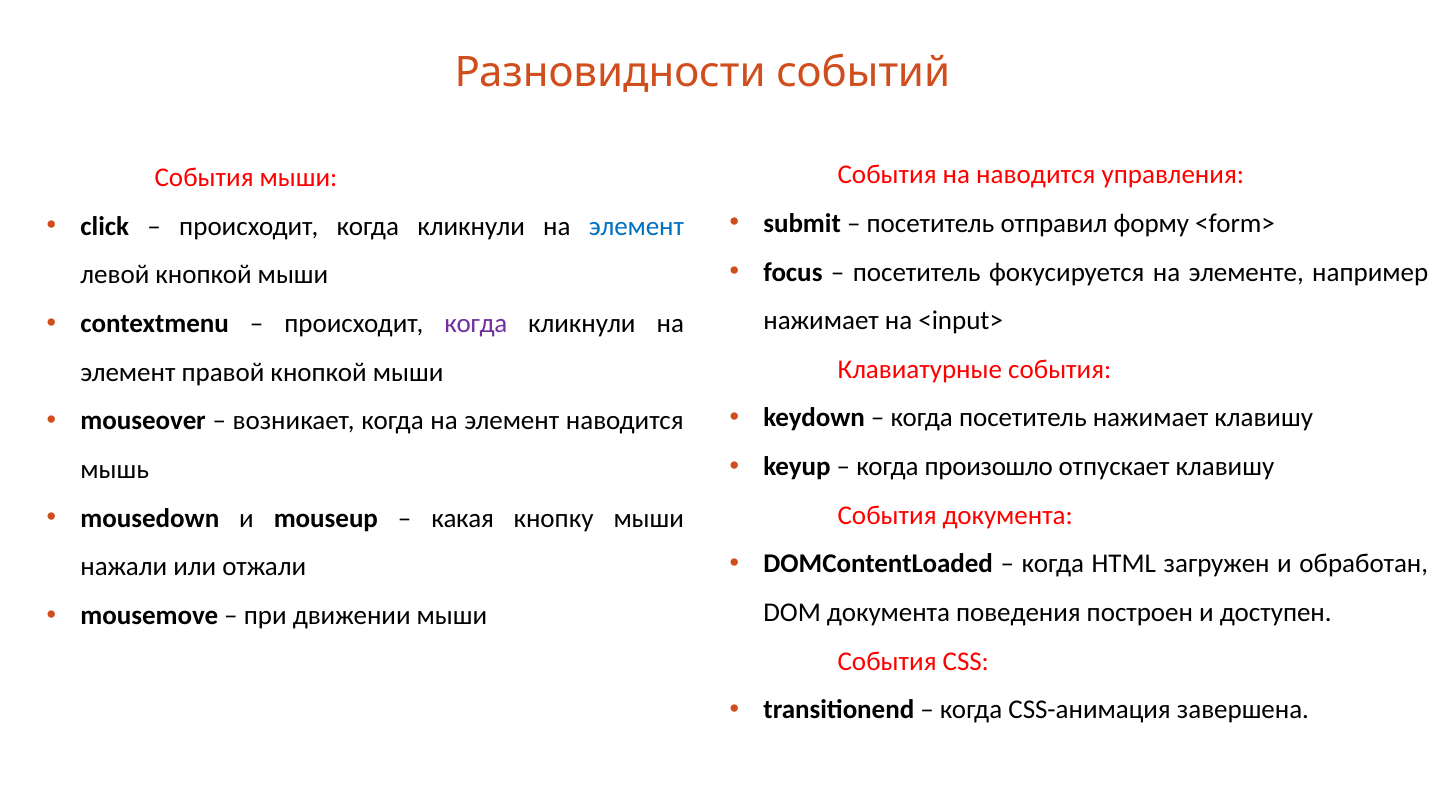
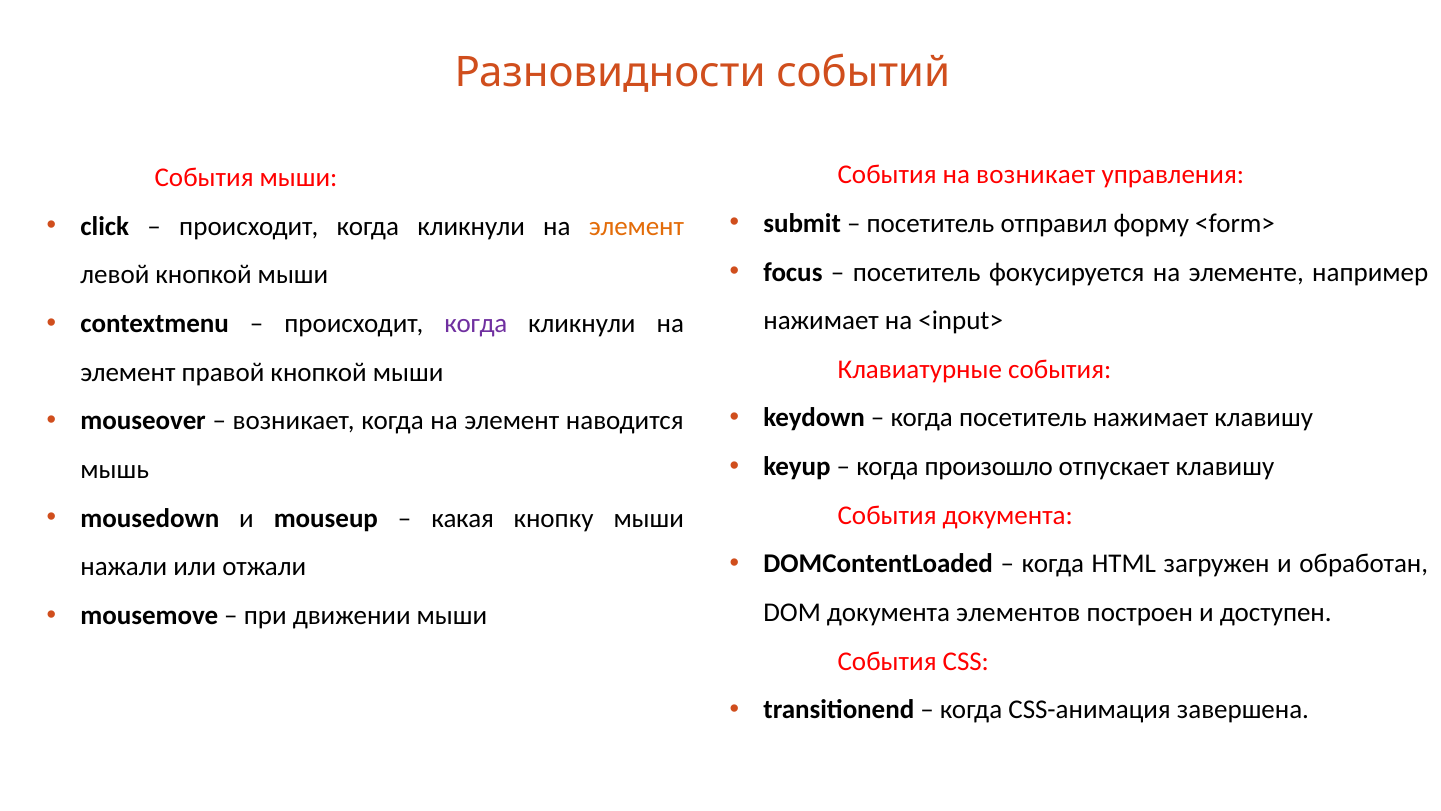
на наводится: наводится -> возникает (1036, 175)
элемент colour: blue -> orange (636, 226)
поведения: поведения -> элементов (1018, 612)
